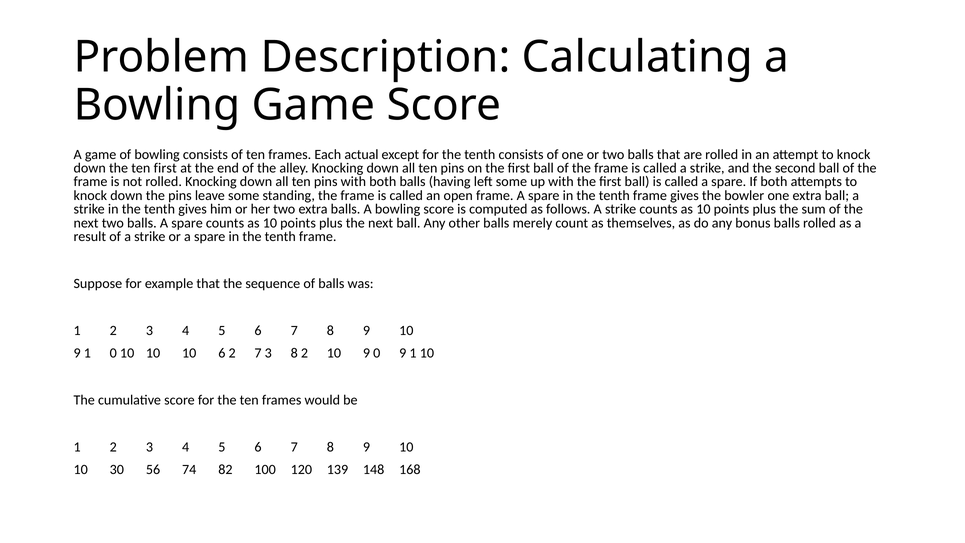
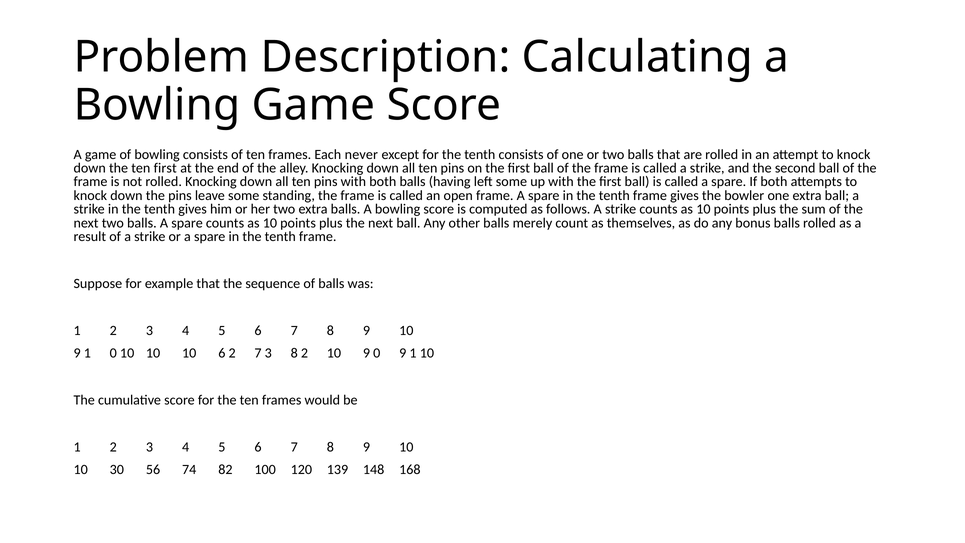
actual: actual -> never (361, 154)
